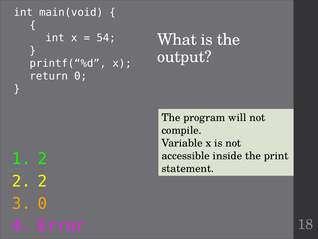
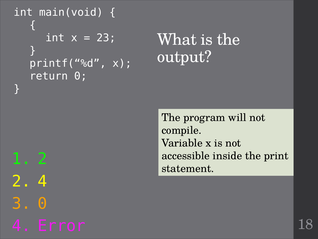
54: 54 -> 23 (106, 38)
2: 2 -> 4 (42, 181)
